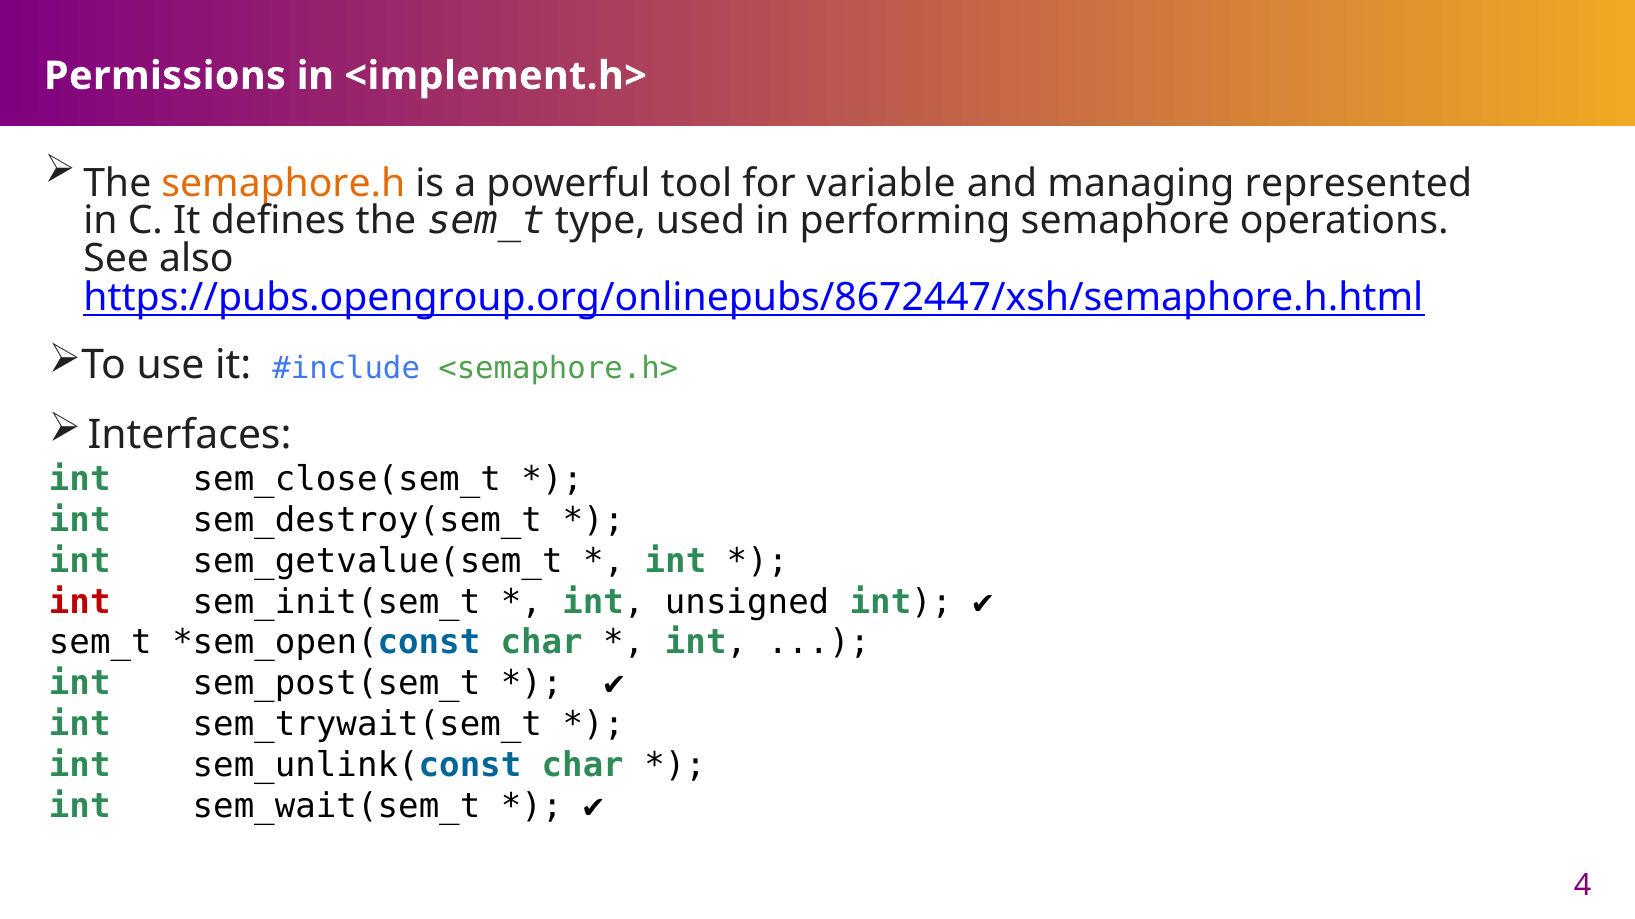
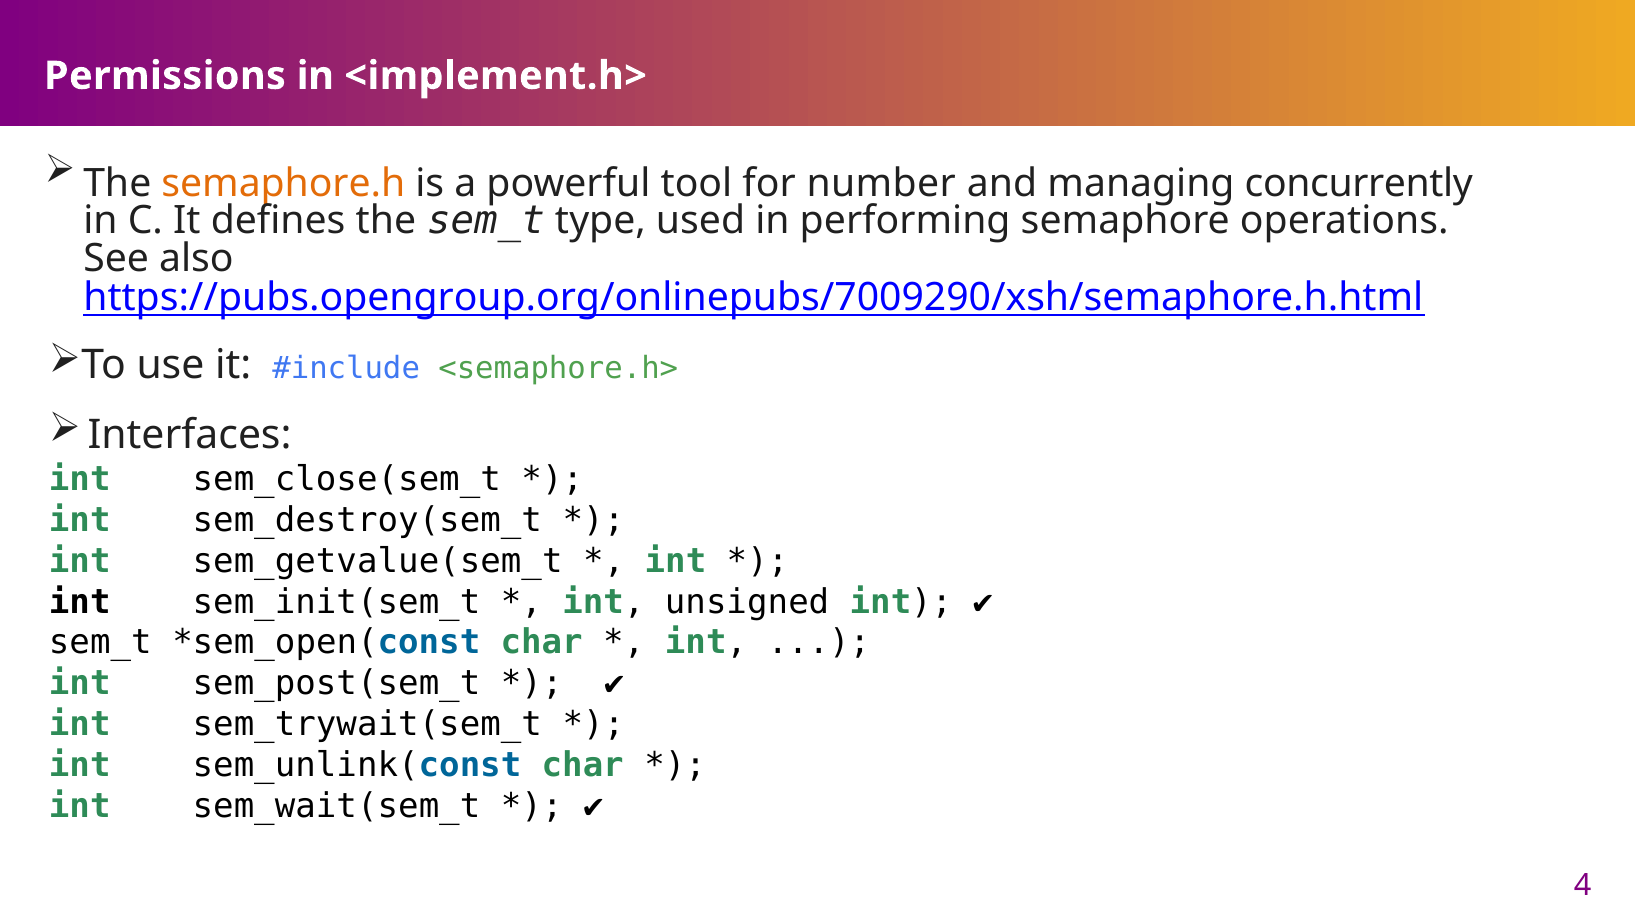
variable: variable -> number (881, 183)
represented: represented -> concurrently (1359, 183)
https://pubs.opengroup.org/onlinepubs/8672447/xsh/semaphore.h.html: https://pubs.opengroup.org/onlinepubs/8672447/xsh/semaphore.h.html -> https://pubs.opengroup.org/onlinepubs/7009290/xsh/semaphore.h.html (753, 298)
int colour: red -> black (80, 602)
